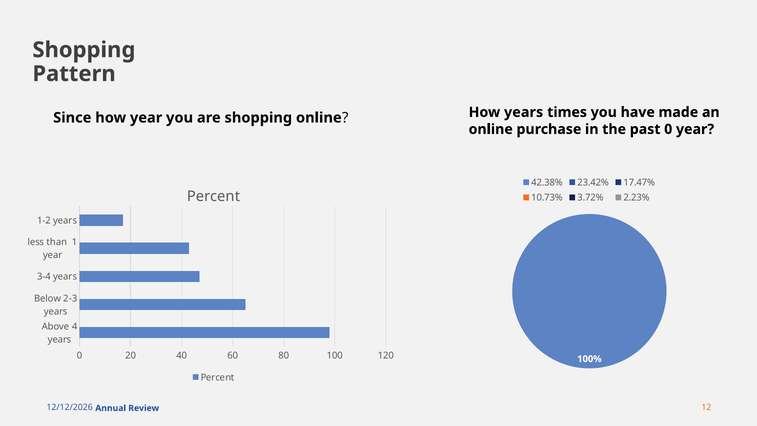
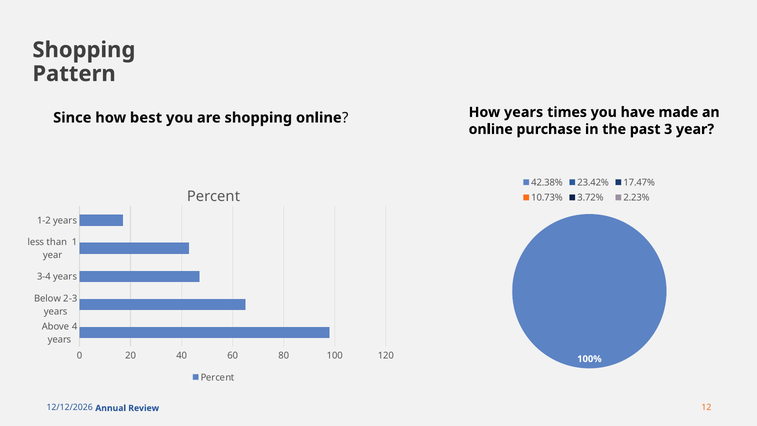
how year: year -> best (146, 118)
past 0: 0 -> 3 (668, 129)
